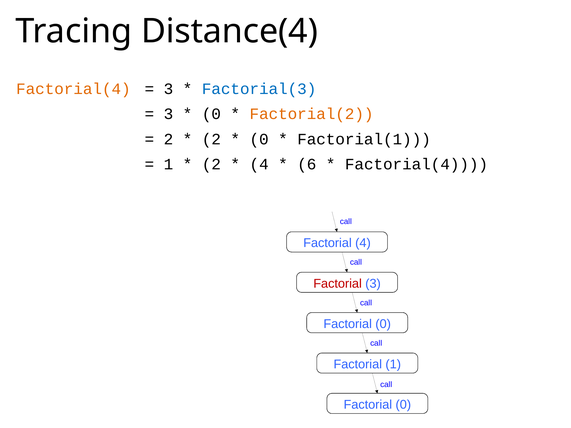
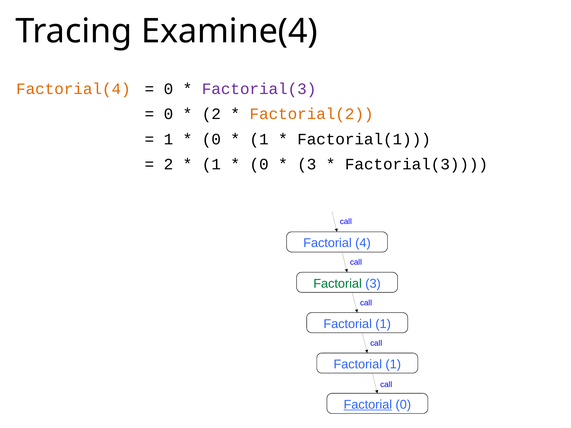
Distance(4: Distance(4 -> Examine(4 (229, 31)
3: 3 -> 0 (168, 89)
Factorial(3 colour: blue -> purple (259, 89)
3: 3 -> 0 (168, 114)
0: 0 -> 2 (211, 114)
2: 2 -> 1 (168, 139)
2: 2 -> 0 (211, 139)
0: 0 -> 1 (259, 139)
1: 1 -> 2 (168, 164)
2: 2 -> 1 (211, 164)
4: 4 -> 0 (259, 164)
6: 6 -> 3 (307, 164)
Factorial(4: Factorial(4 -> Factorial(3 (416, 164)
Factorial colour: red -> green (338, 284)
0: 0 -> 1 (383, 324)
Factorial underline: none -> present (368, 405)
